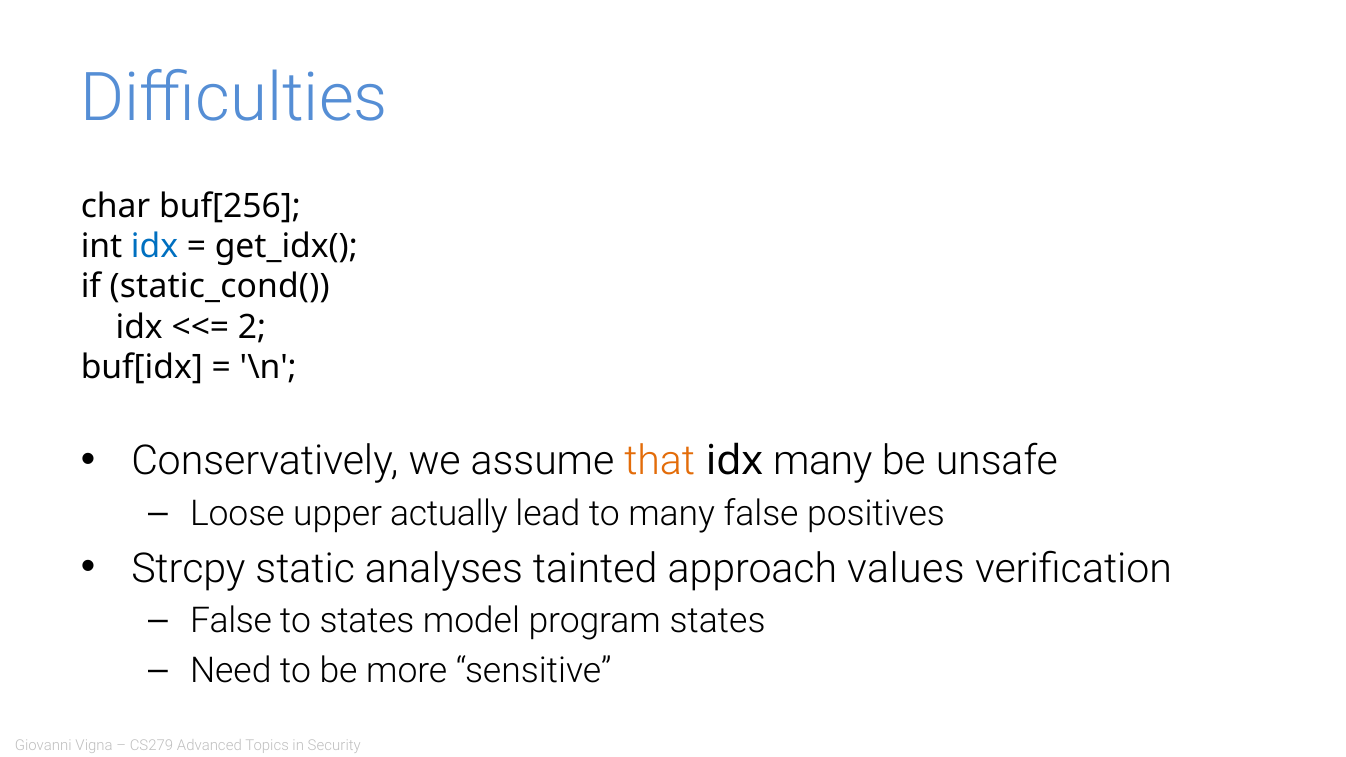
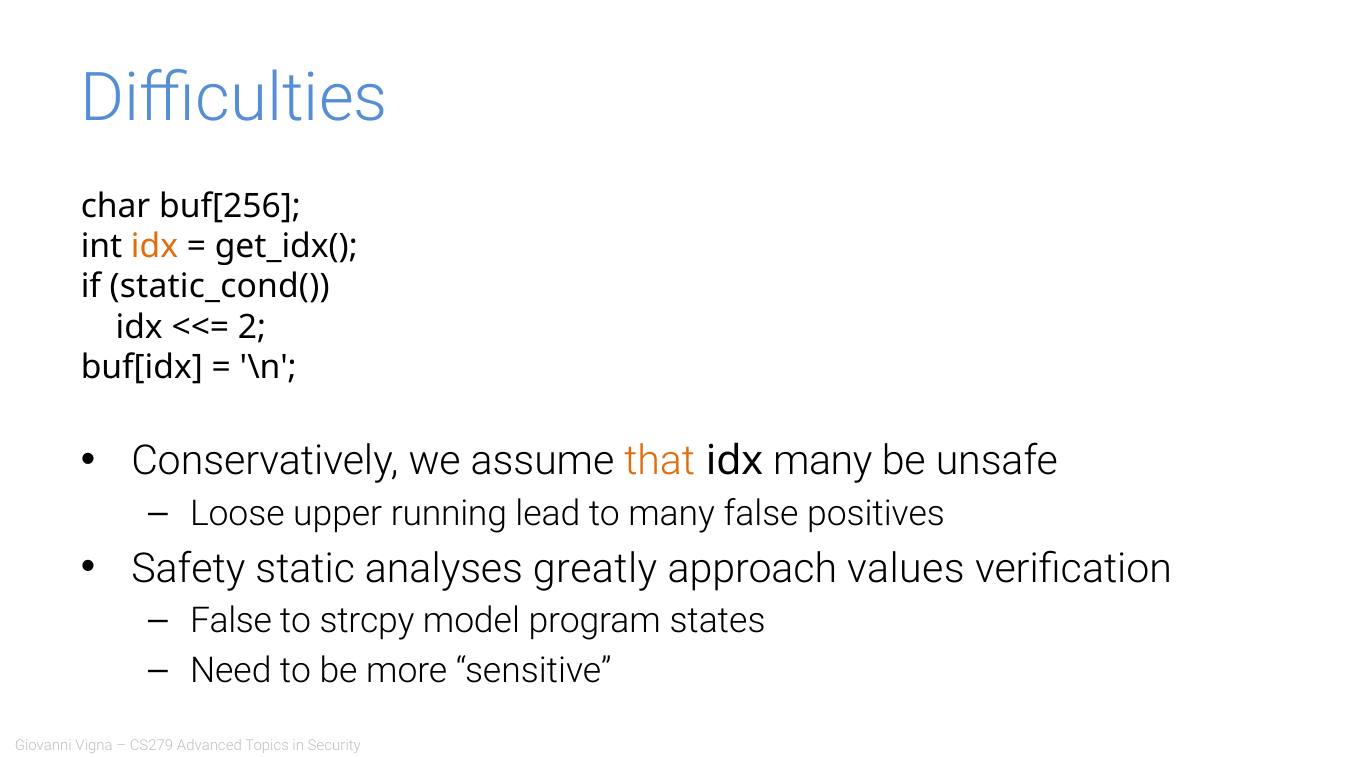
idx colour: blue -> orange (155, 246)
actually: actually -> running (449, 514)
Strcpy: Strcpy -> Safety (188, 569)
tainted: tainted -> greatly (595, 569)
to states: states -> strcpy (367, 621)
